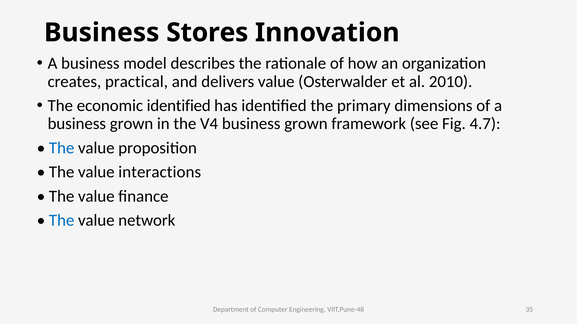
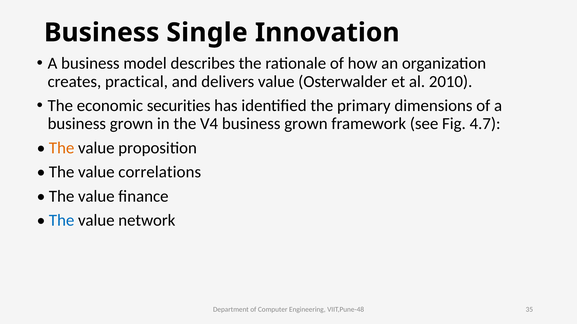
Stores: Stores -> Single (207, 33)
economic identified: identified -> securities (179, 106)
The colour: blue -> orange (62, 148)
interactions: interactions -> correlations (160, 172)
